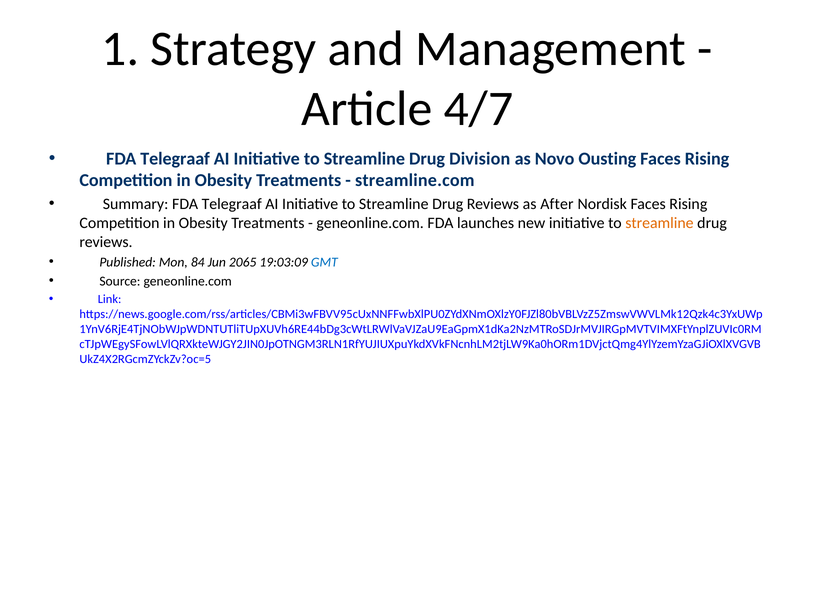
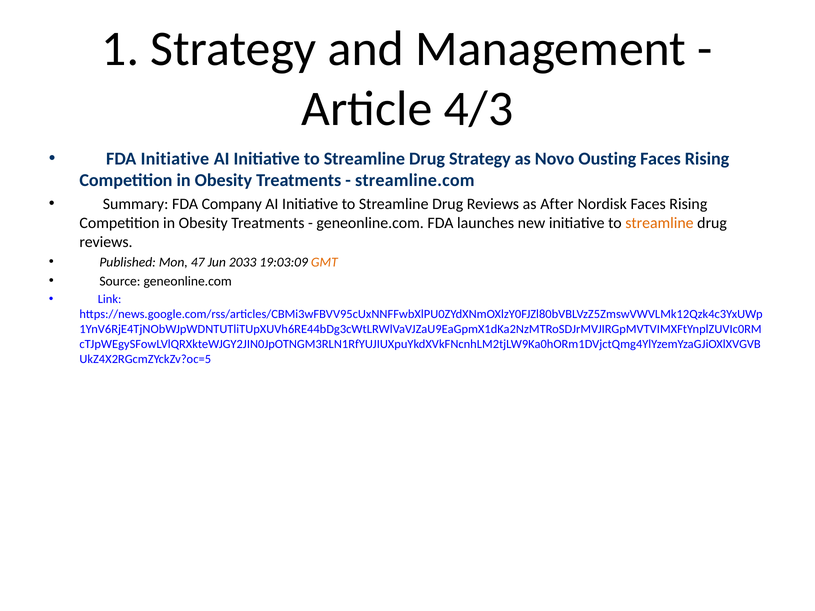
4/7: 4/7 -> 4/3 (478, 109)
Telegraaf: Telegraaf -> Initiative (175, 159)
Drug Division: Division -> Strategy (480, 159)
FDA Telegraaf: Telegraaf -> Company (232, 204)
84: 84 -> 47 (198, 262)
2065: 2065 -> 2033 (243, 262)
GMT colour: blue -> orange (324, 262)
